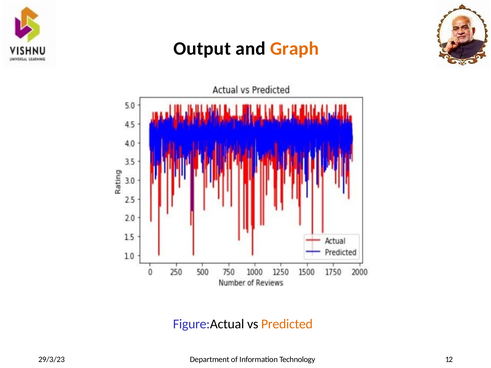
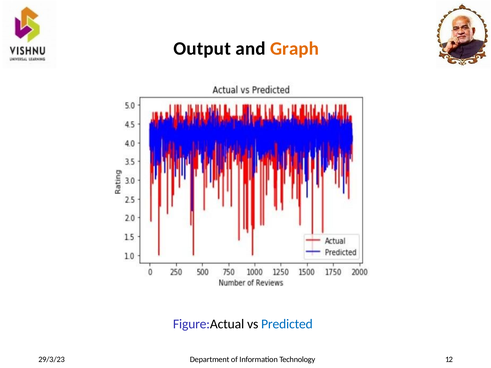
Predicted colour: orange -> blue (287, 325)
